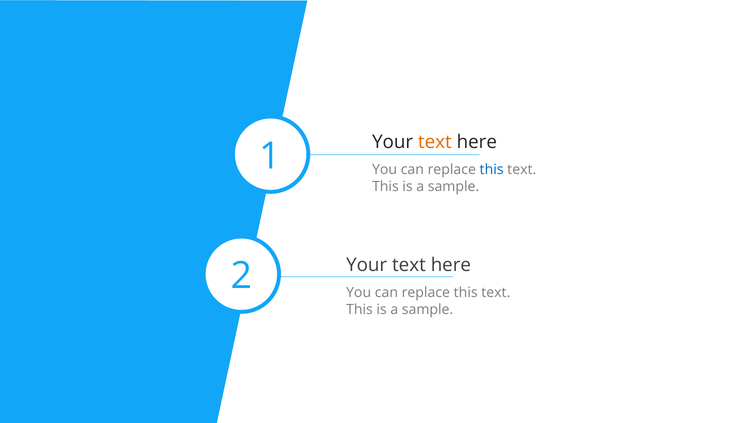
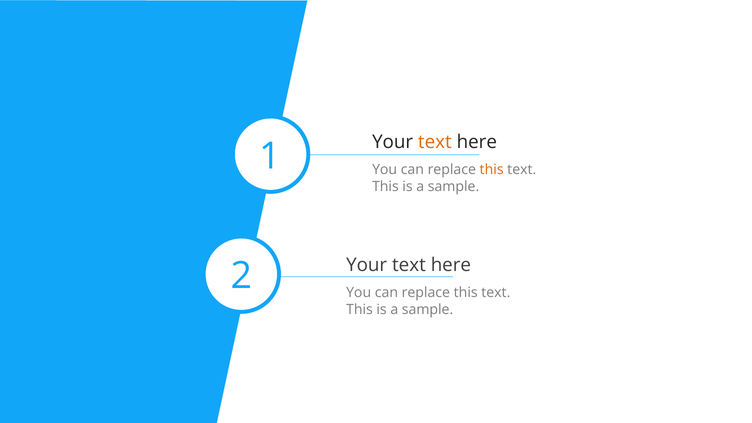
this colour: blue -> orange (492, 170)
